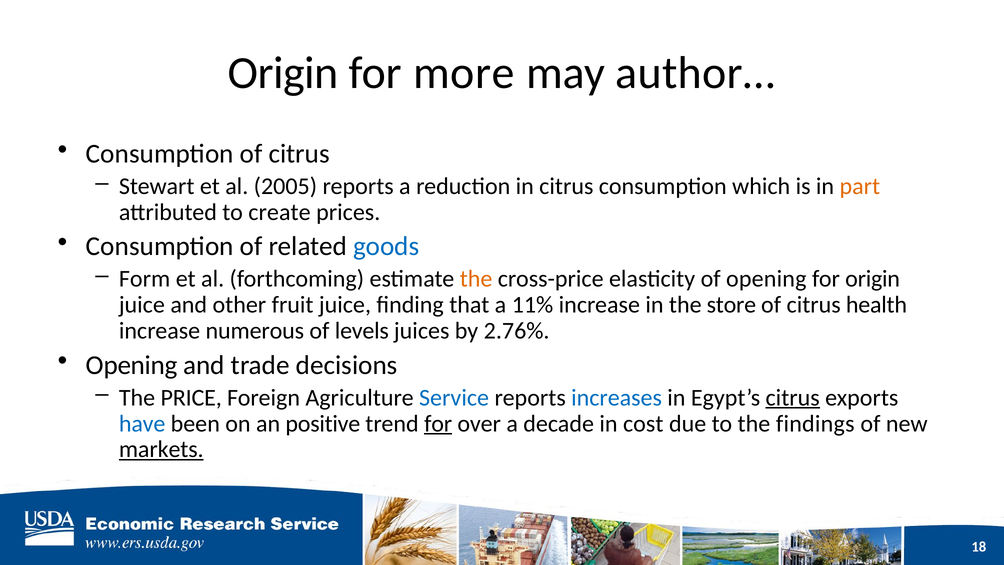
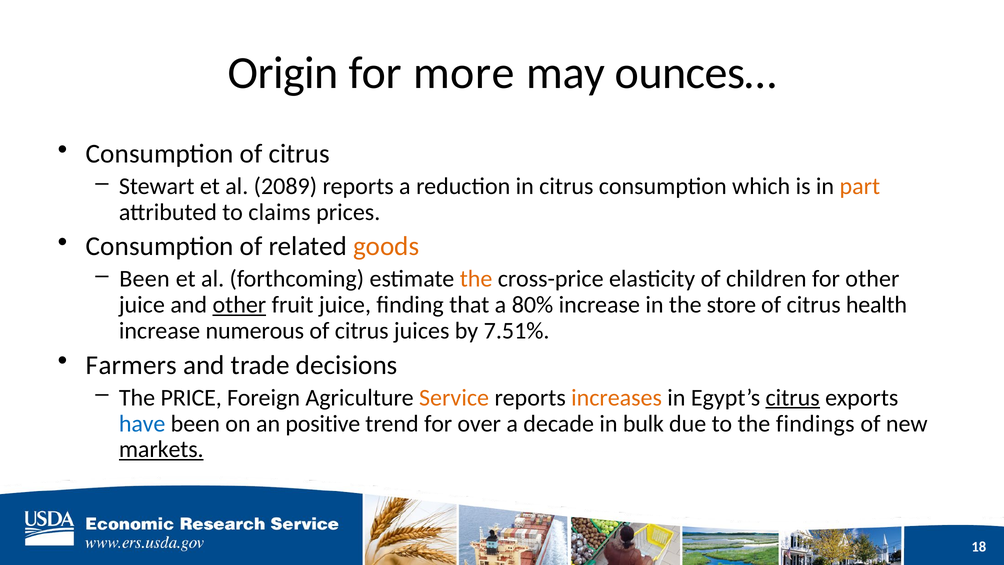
author…: author… -> ounces… (696, 73)
2005: 2005 -> 2089 (285, 186)
create: create -> claims (279, 212)
goods colour: blue -> orange (386, 246)
Form: Form -> Been (144, 279)
of opening: opening -> children (766, 279)
for origin: origin -> other (872, 279)
other underline: none -> present (239, 305)
11%: 11% -> 80% (533, 305)
levels: levels -> citrus (362, 331)
2.76%: 2.76% -> 7.51% (517, 331)
Opening: Opening -> Farmers (131, 365)
Service colour: blue -> orange (454, 397)
increases colour: blue -> orange (617, 397)
for underline: present -> none (438, 423)
cost: cost -> bulk (643, 423)
